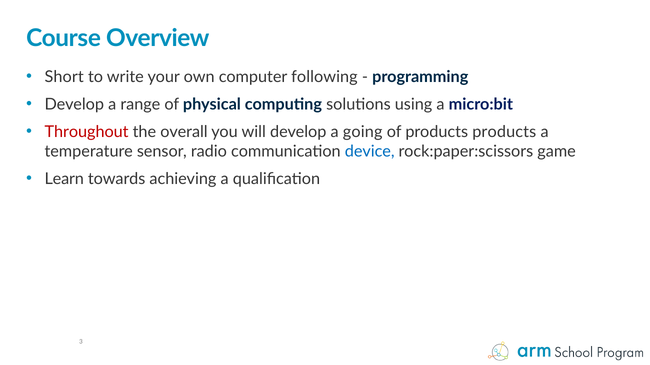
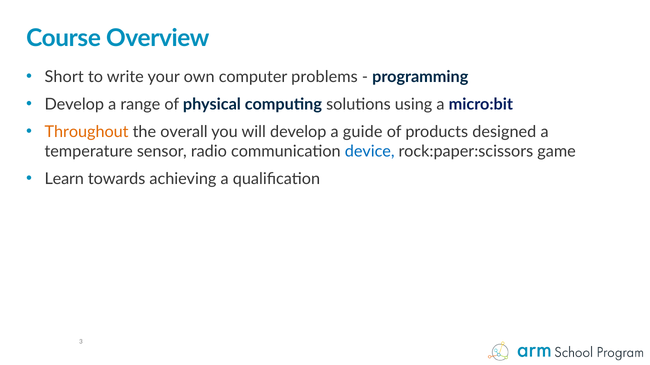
following: following -> problems (324, 77)
Throughout colour: red -> orange (87, 132)
going: going -> guide (363, 132)
products products: products -> designed (504, 132)
